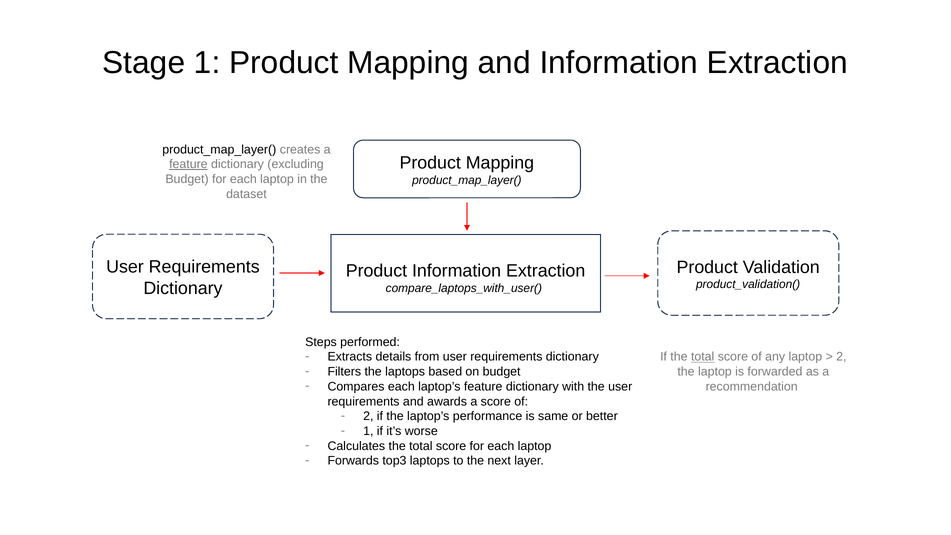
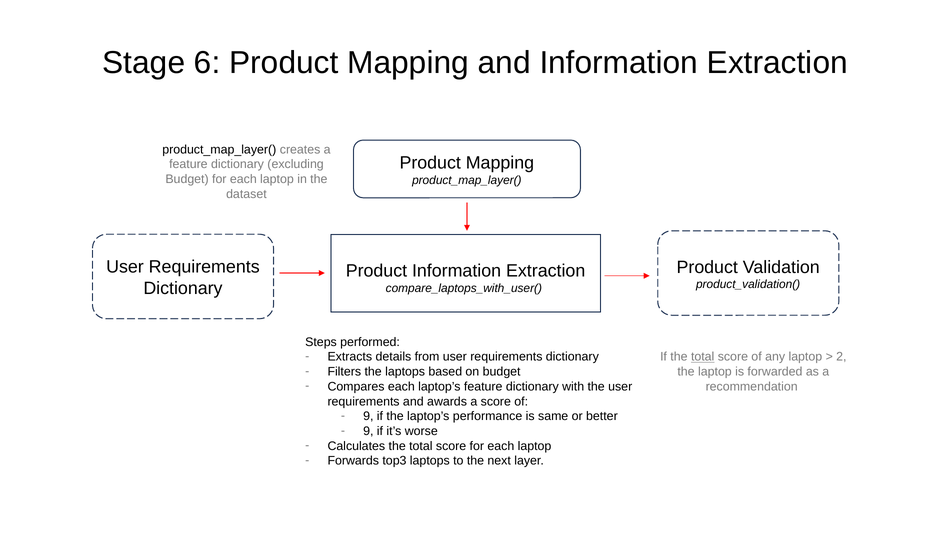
Stage 1: 1 -> 6 (207, 63)
feature underline: present -> none (188, 164)
2: 2 -> 9 (368, 416)
1: 1 -> 9 (368, 431)
